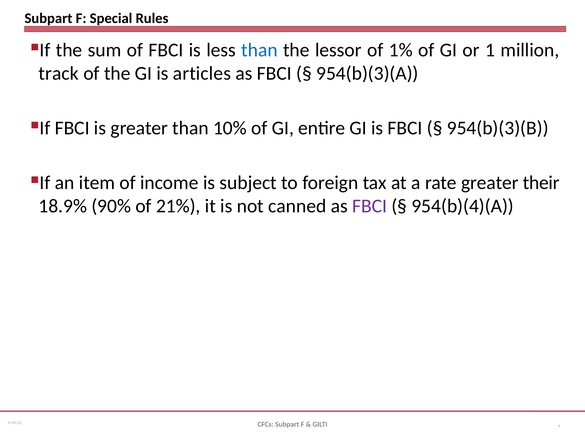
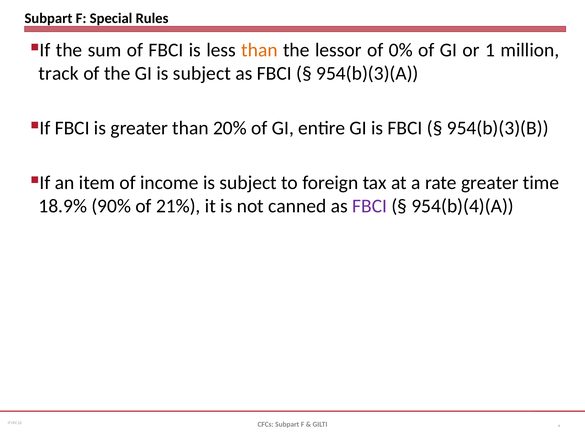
than colour: blue -> orange (259, 50)
1%: 1% -> 0% (401, 50)
GI is articles: articles -> subject (202, 73)
10%: 10% -> 20% (230, 128)
their: their -> time (541, 183)
